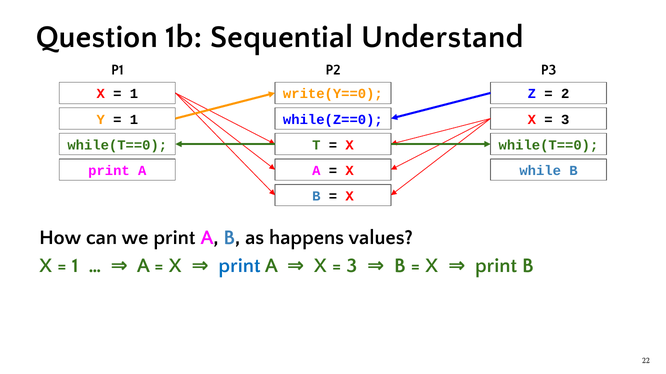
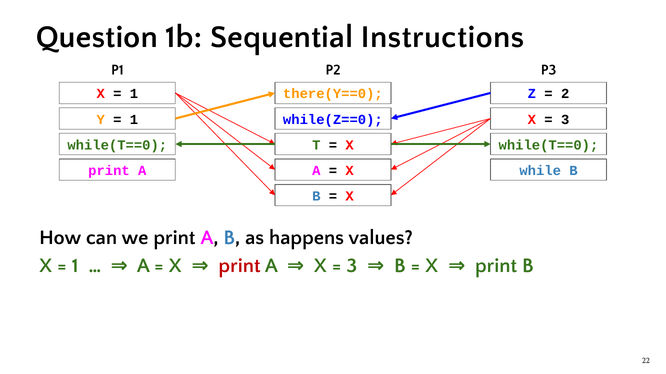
Understand: Understand -> Instructions (443, 37)
write(Y==0: write(Y==0 -> there(Y==0 (333, 94)
print colour: blue -> red (240, 266)
